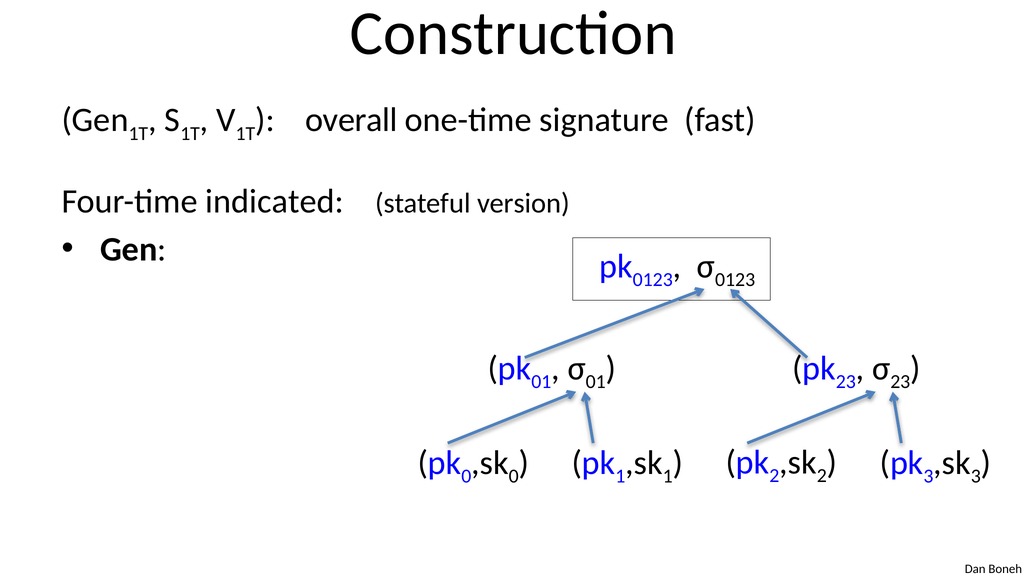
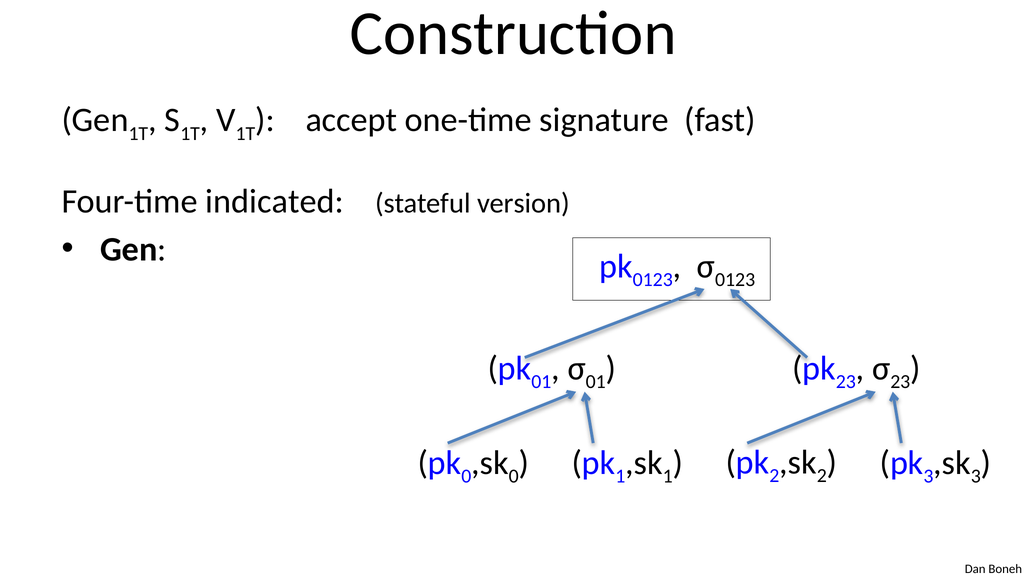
overall: overall -> accept (351, 120)
